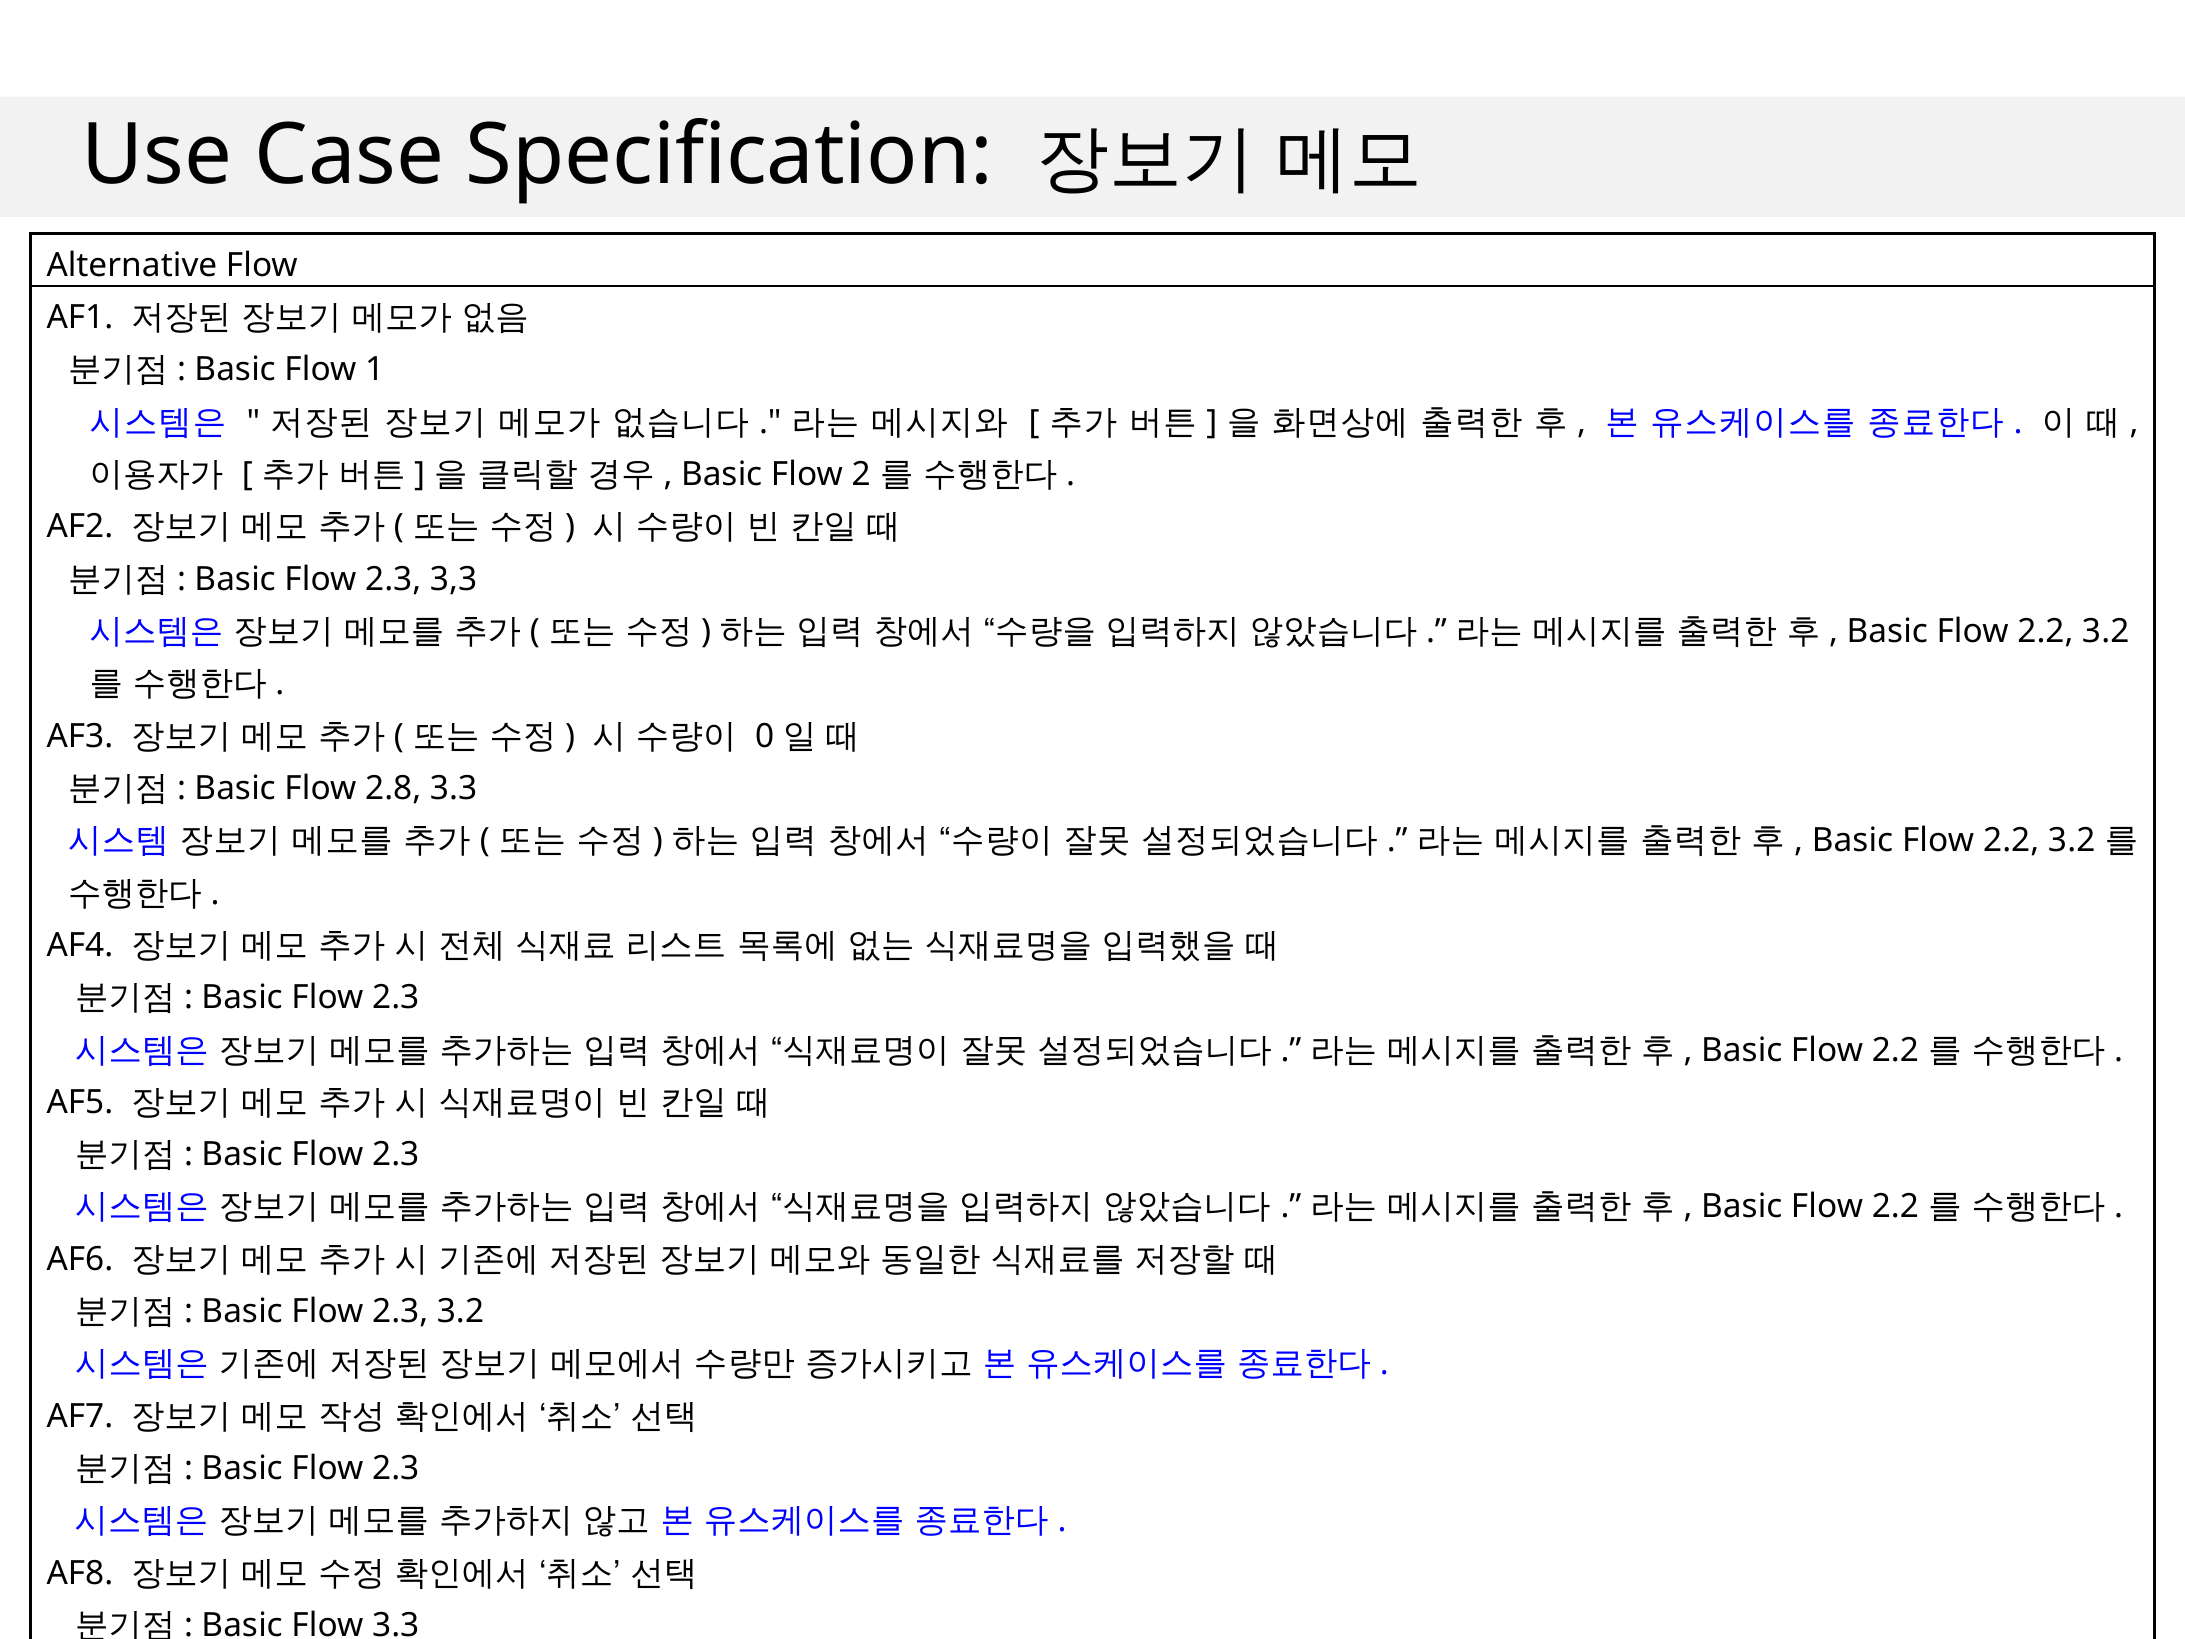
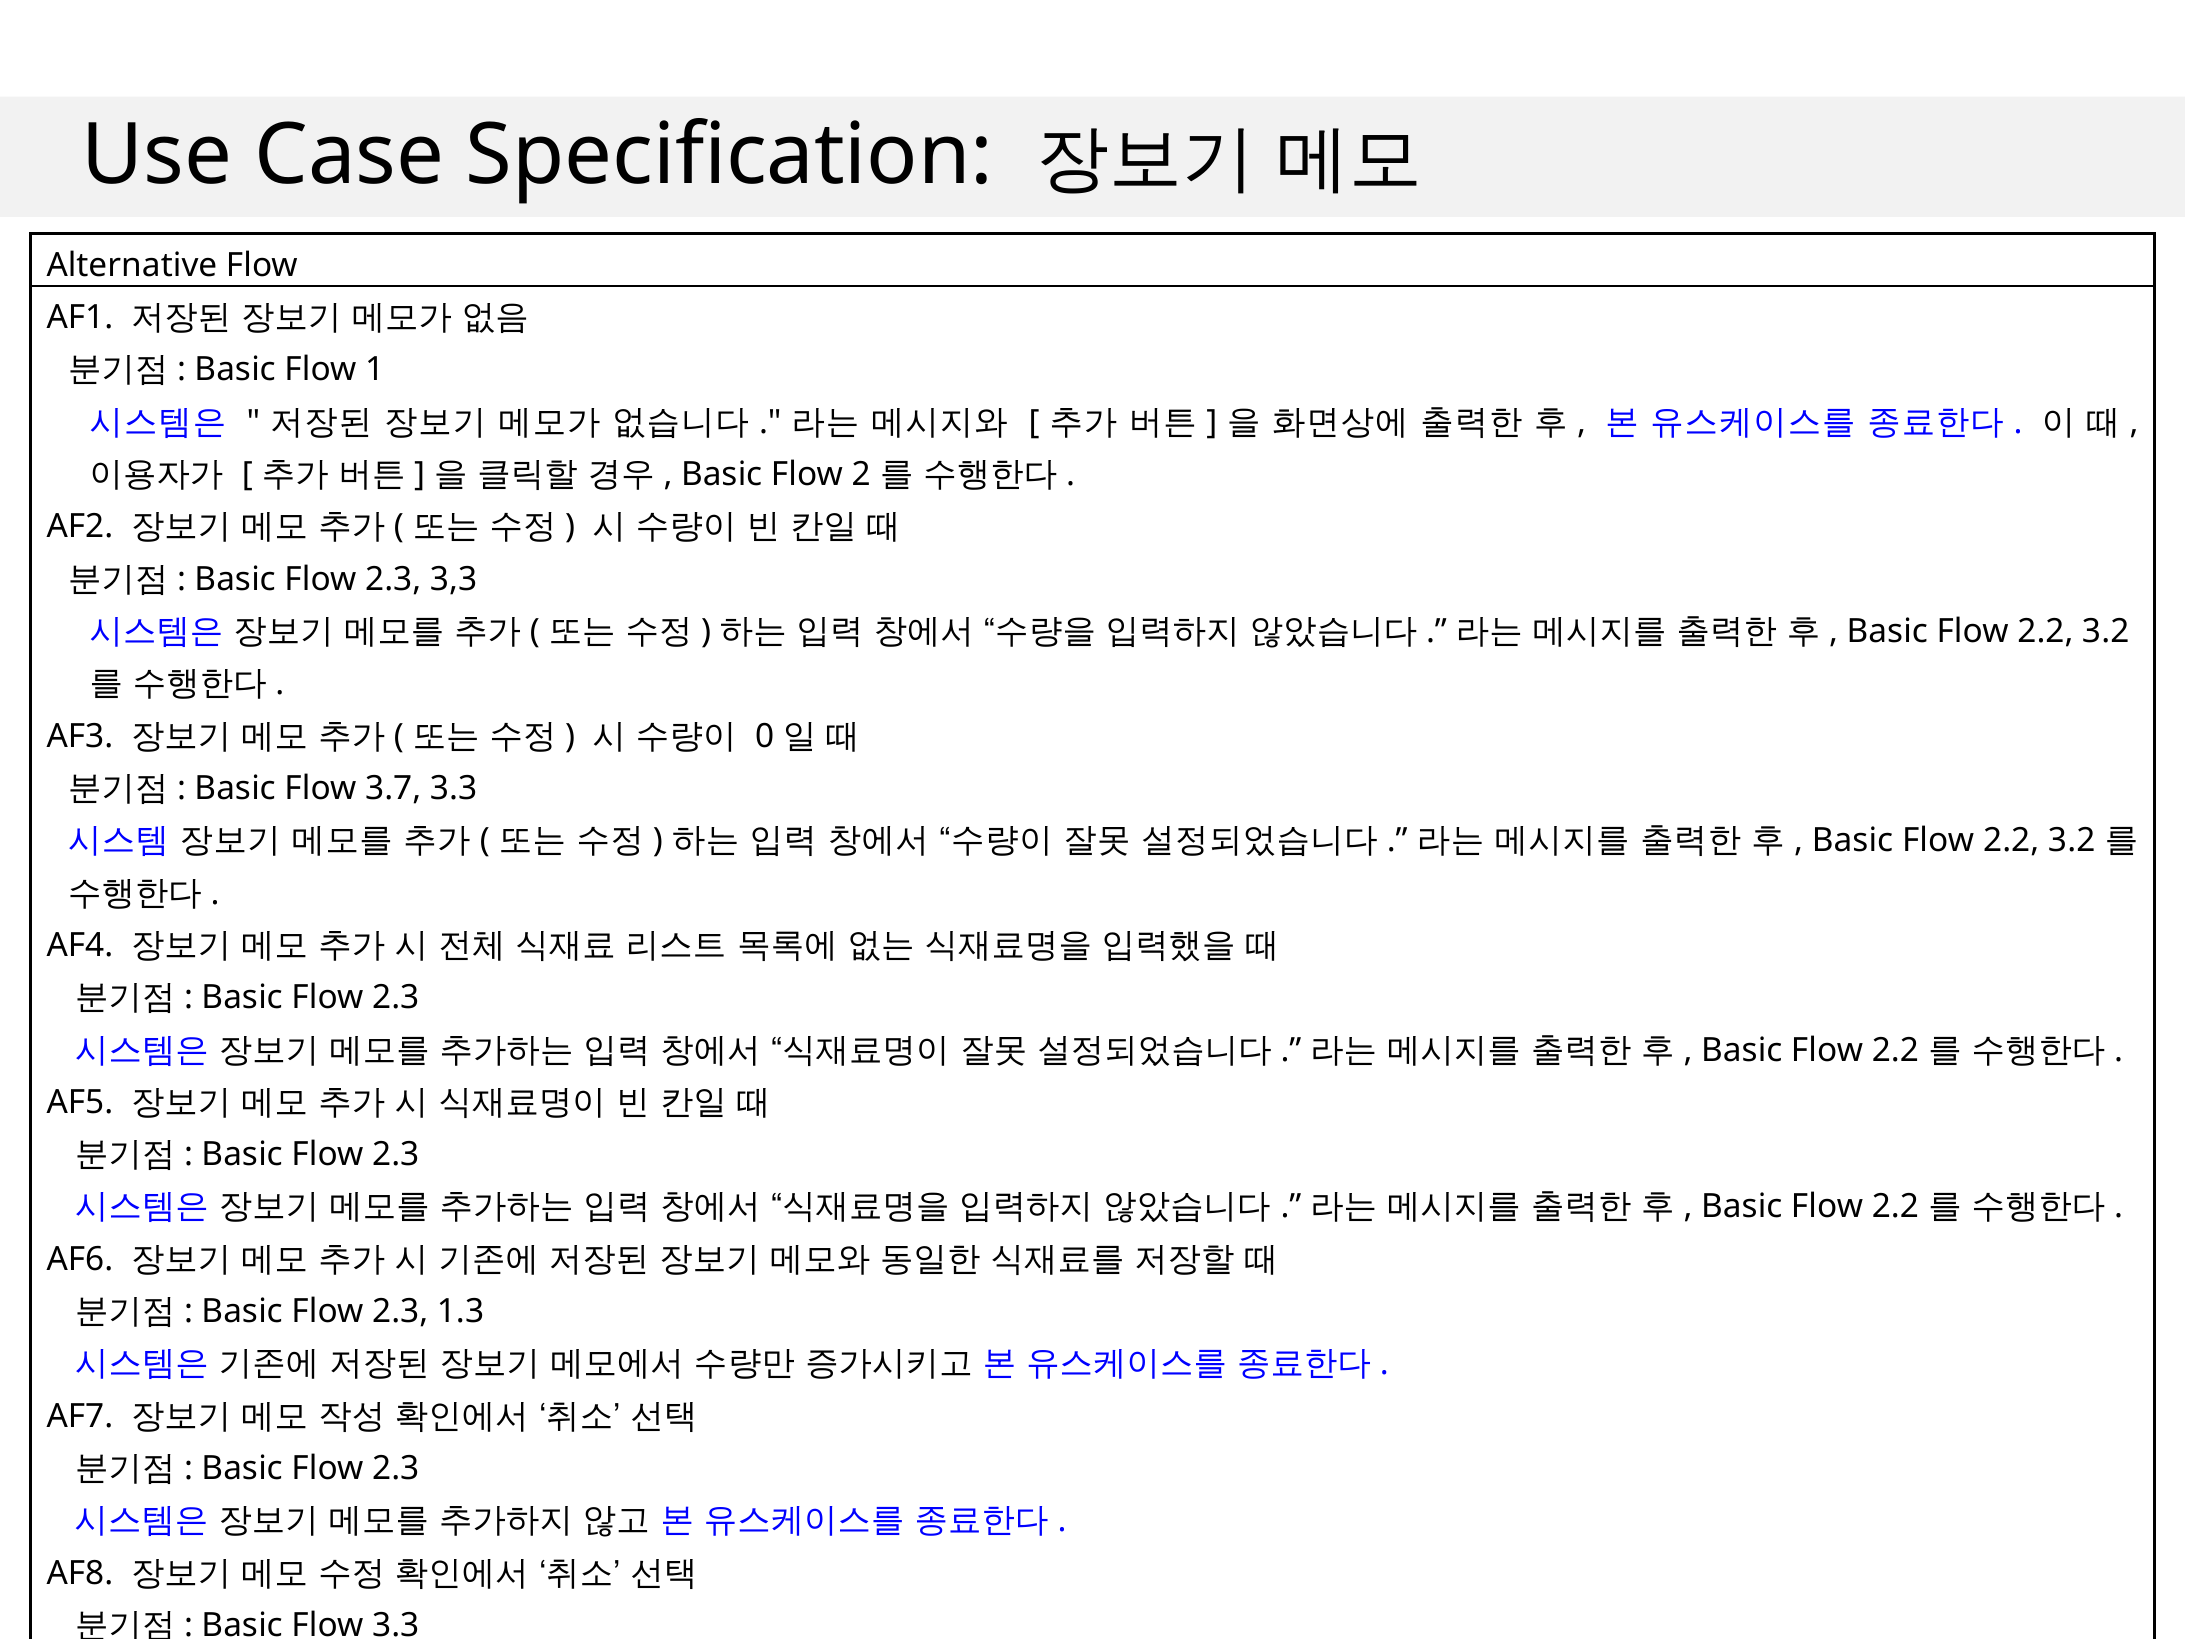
2.8: 2.8 -> 3.7 (393, 788)
2.3 3.2: 3.2 -> 1.3 (460, 1311)
